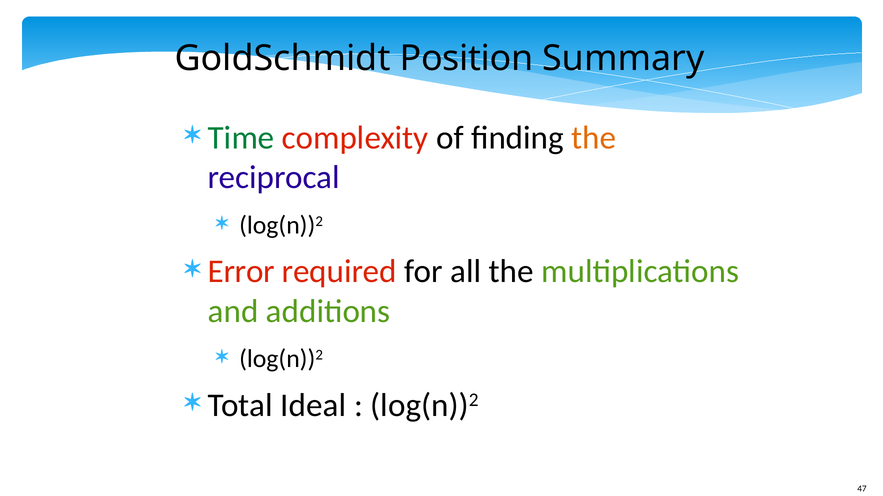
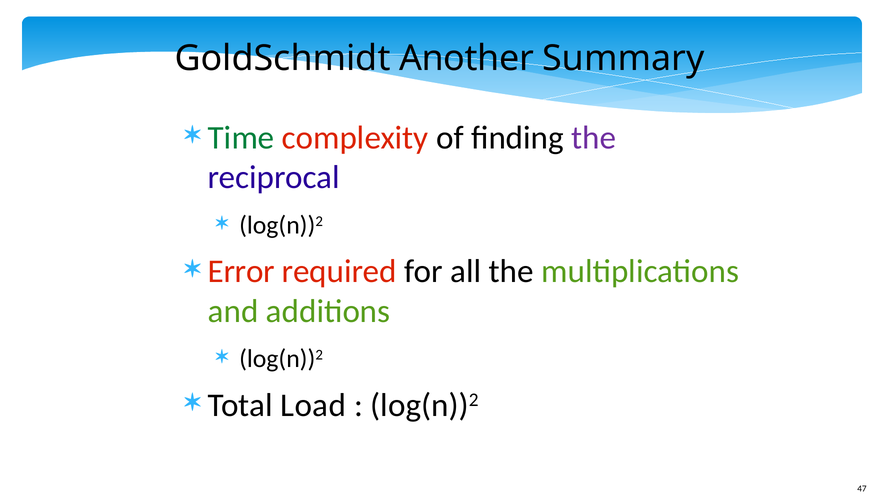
Position: Position -> Another (467, 59)
the colour: orange -> purple (594, 138)
Ideal: Ideal -> Load (313, 406)
